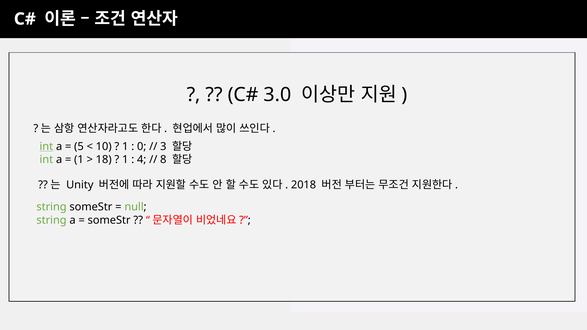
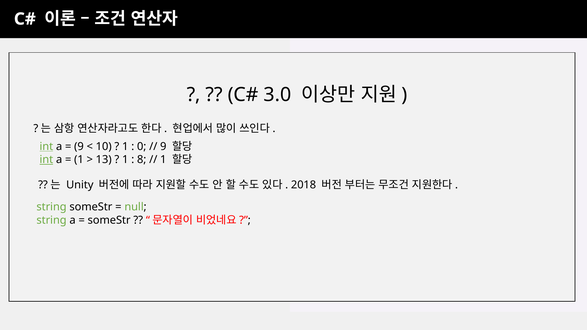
5: 5 -> 9 (79, 147)
3: 3 -> 9 (163, 147)
int underline: none -> present (46, 160)
18: 18 -> 13 (104, 160)
4: 4 -> 8 (142, 160)
8: 8 -> 1 (163, 160)
